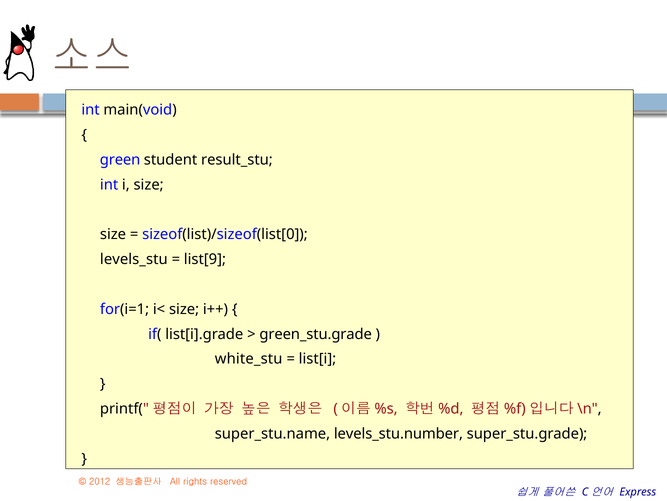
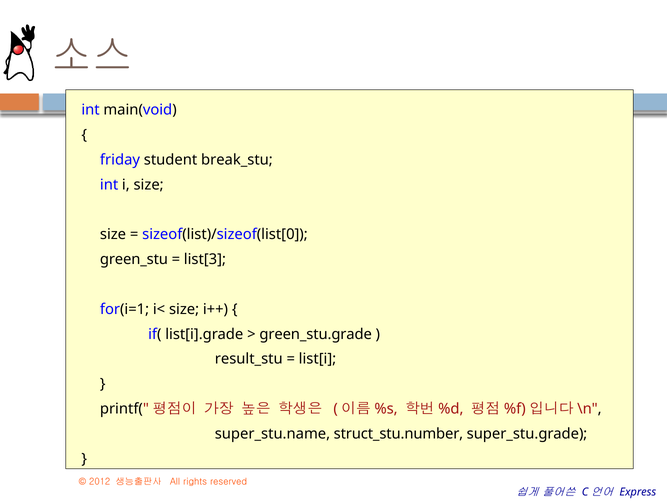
green: green -> friday (120, 160)
result_stu: result_stu -> break_stu (237, 160)
levels_stu: levels_stu -> green_stu (134, 259)
list[9: list[9 -> list[3 (205, 259)
white_stu: white_stu -> result_stu (249, 359)
levels_stu.number: levels_stu.number -> struct_stu.number (398, 433)
